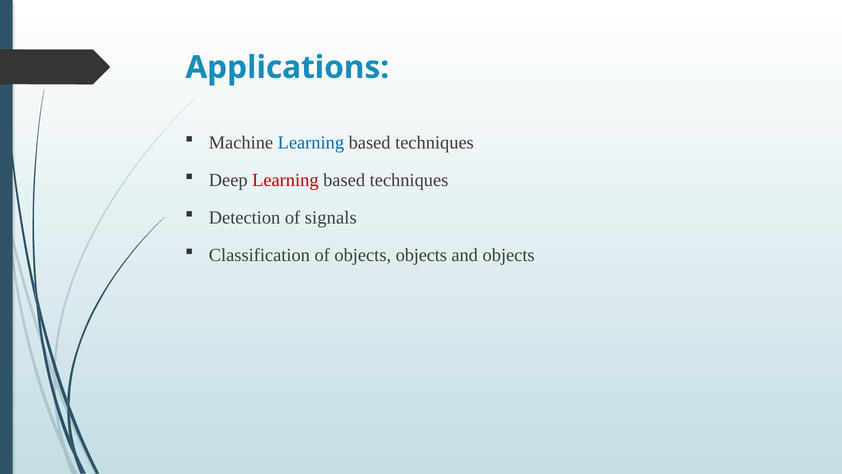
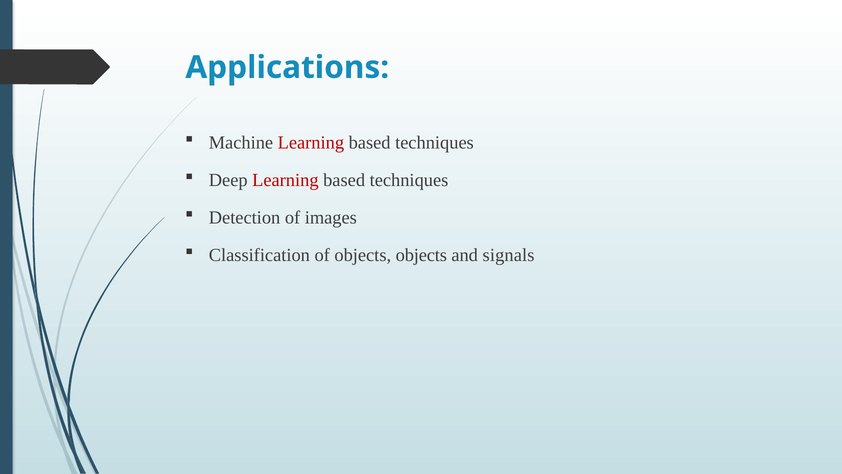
Learning colour: blue -> red (311, 143)
signals: signals -> images (331, 218)
and objects: objects -> signals (509, 255)
